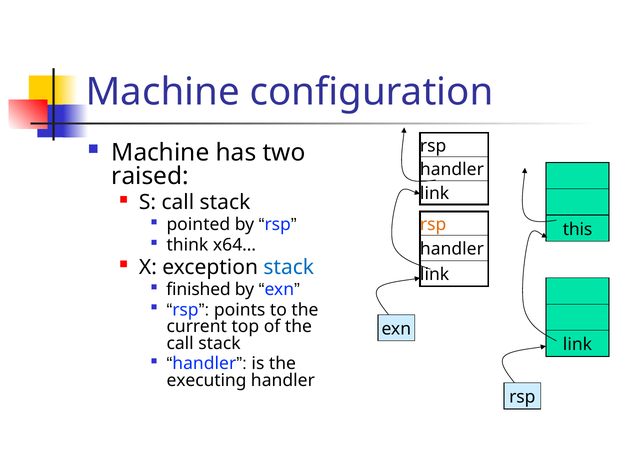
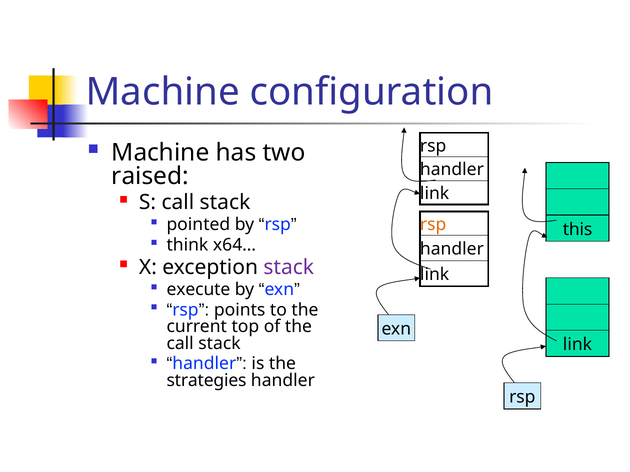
stack colour: blue -> purple (289, 268)
finished: finished -> execute (198, 290)
executing: executing -> strategies (207, 381)
